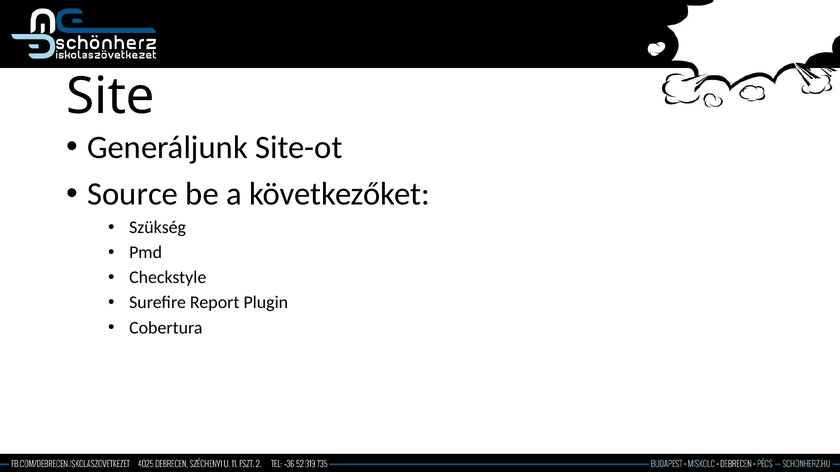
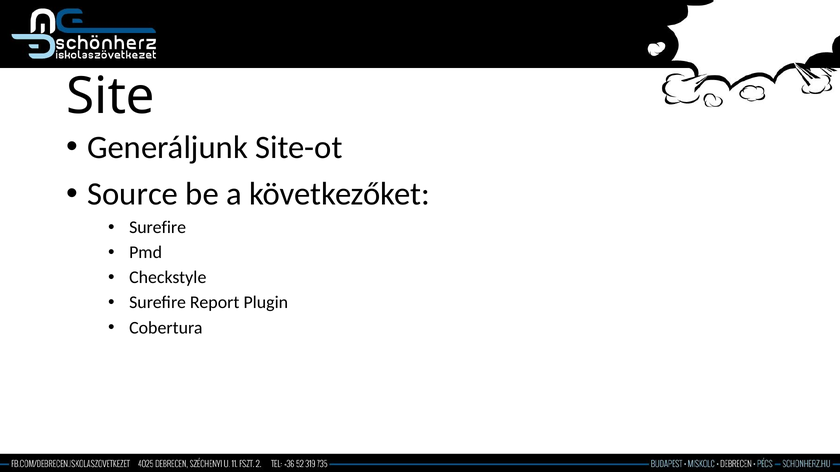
Szükség: Szükség -> Surefire (158, 228)
